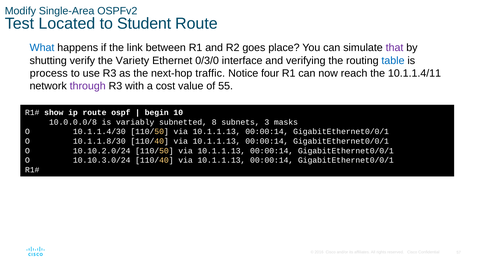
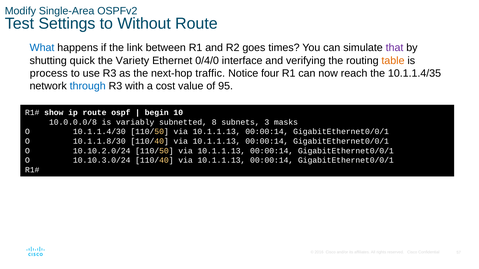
Located: Located -> Settings (67, 24)
Student: Student -> Without (144, 24)
place: place -> times (284, 48)
verify: verify -> quick (82, 61)
0/3/0: 0/3/0 -> 0/4/0 (207, 61)
table colour: blue -> orange (393, 61)
10.1.1.4/11: 10.1.1.4/11 -> 10.1.1.4/35 (415, 73)
through colour: purple -> blue (88, 86)
55: 55 -> 95 (226, 86)
